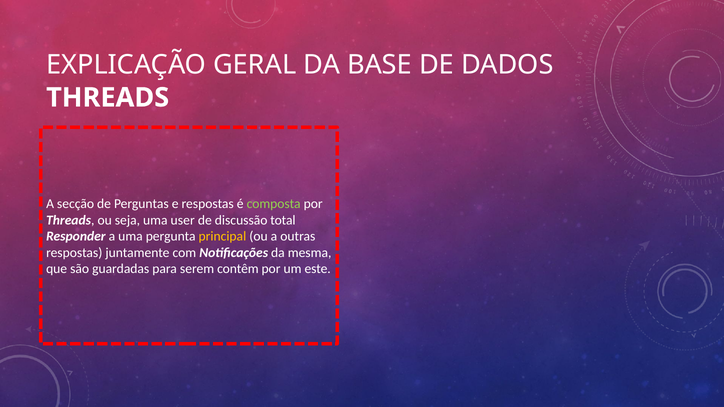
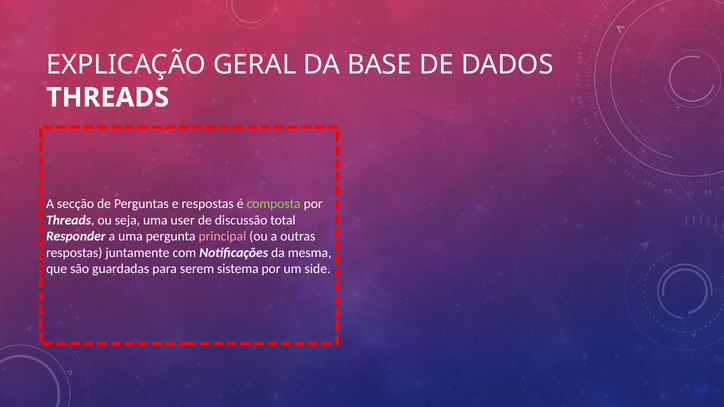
principal colour: yellow -> pink (222, 236)
contêm: contêm -> sistema (238, 269)
este: este -> side (318, 269)
